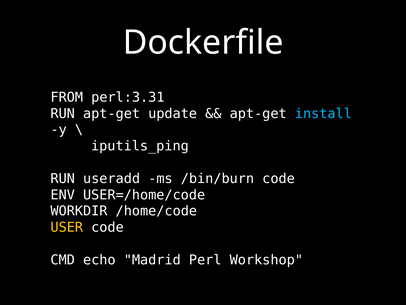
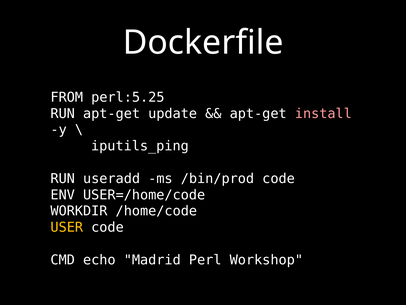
perl:3.31: perl:3.31 -> perl:5.25 (128, 97)
install colour: light blue -> pink (323, 113)
/bin/burn: /bin/burn -> /bin/prod (217, 178)
